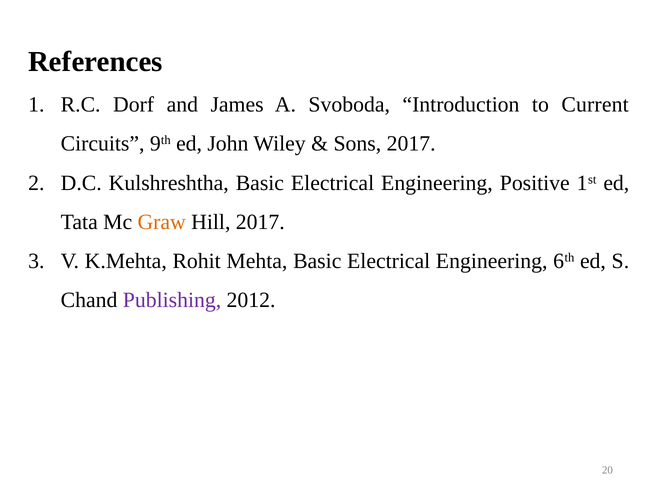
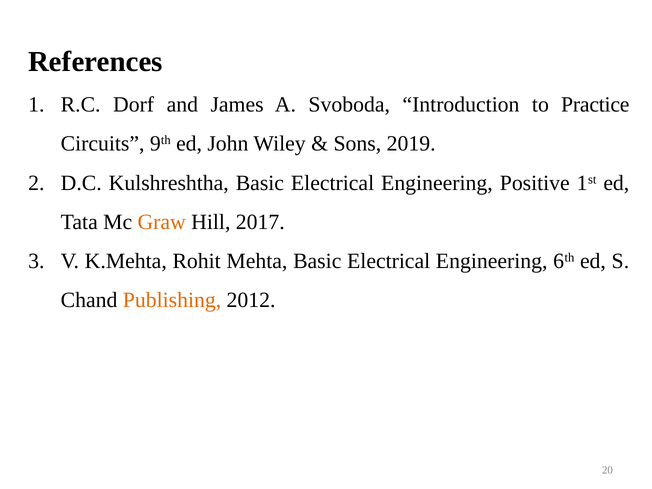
Current: Current -> Practice (595, 105)
Sons 2017: 2017 -> 2019 (411, 144)
Publishing colour: purple -> orange (172, 300)
